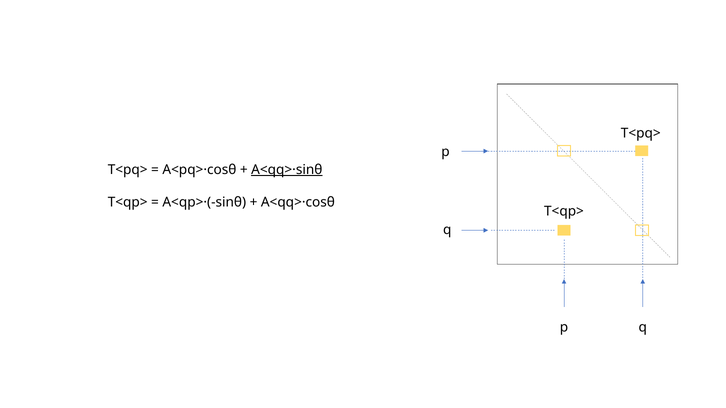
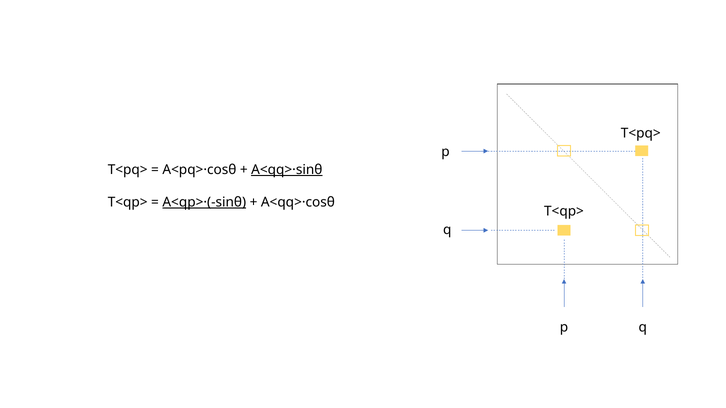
A<qp>·(-sinθ underline: none -> present (204, 202)
